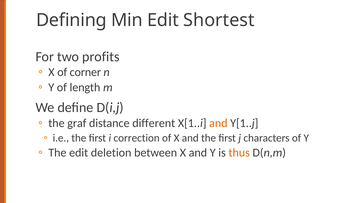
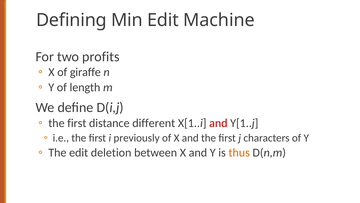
Shortest: Shortest -> Machine (219, 20)
corner: corner -> giraffe (85, 72)
graf: graf -> first (77, 123)
and colour: orange -> red (218, 123)
correction: correction -> previously (137, 138)
